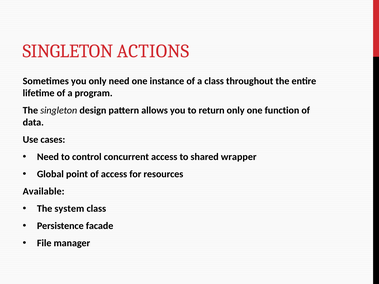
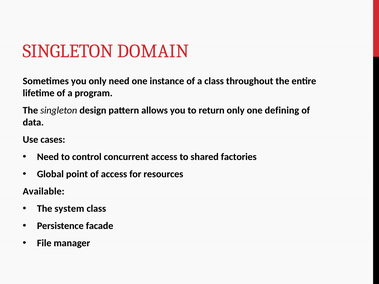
ACTIONS: ACTIONS -> DOMAIN (153, 51)
function: function -> defining (282, 110)
wrapper: wrapper -> factories (239, 157)
